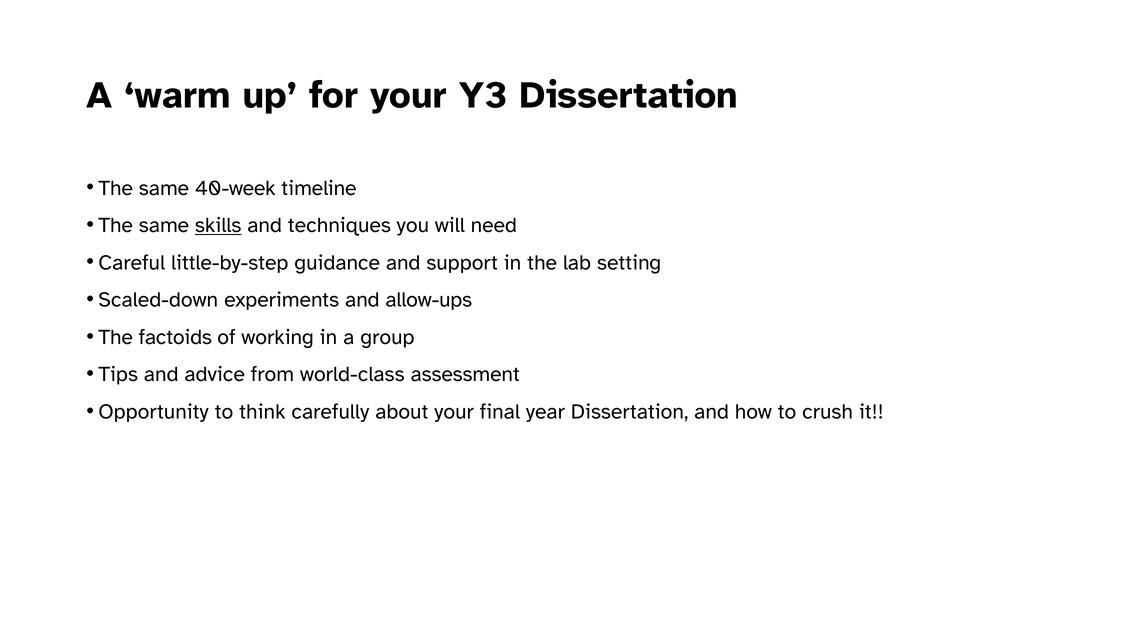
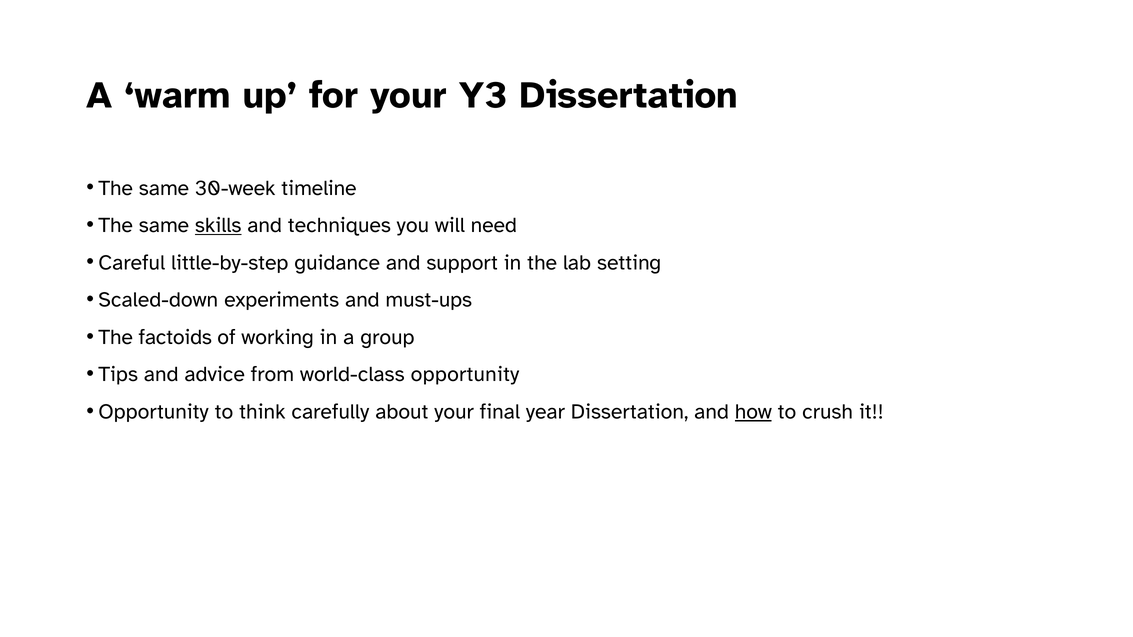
40-week: 40-week -> 30-week (235, 188)
allow-ups: allow-ups -> must-ups (429, 300)
world-class assessment: assessment -> opportunity (465, 375)
how underline: none -> present (753, 412)
